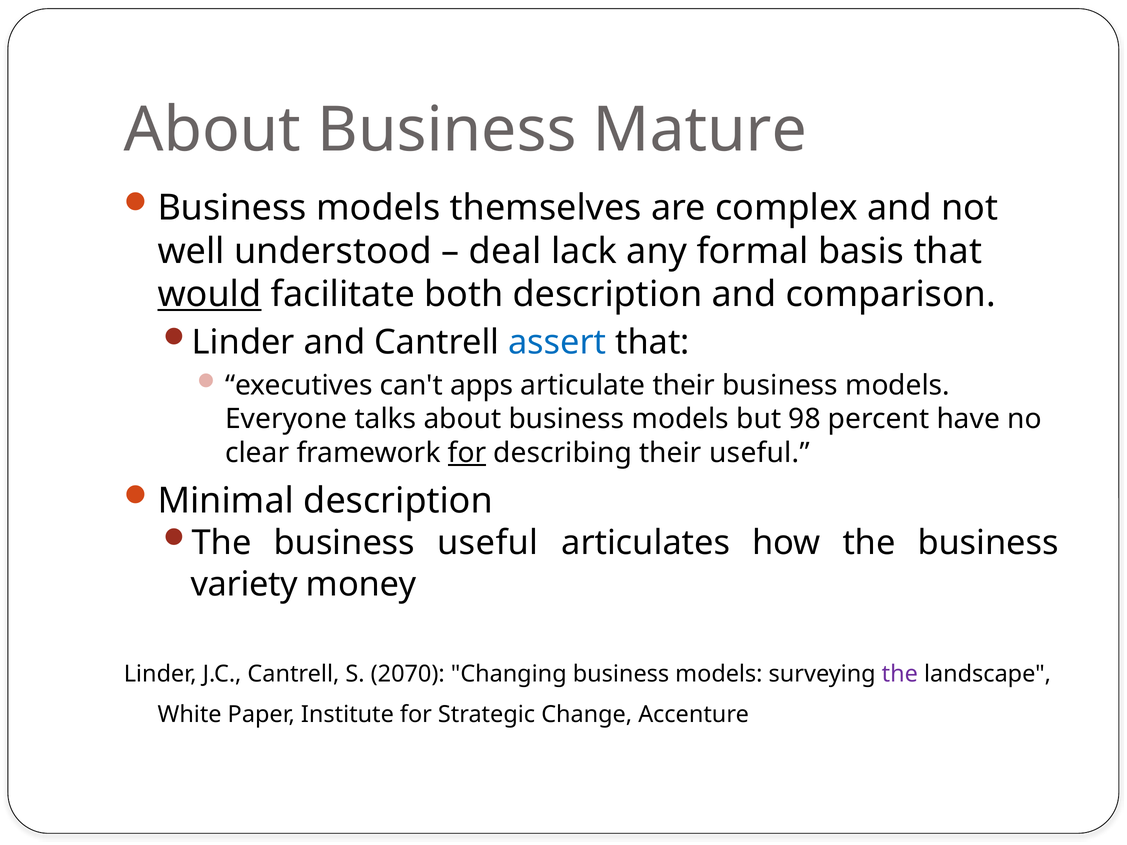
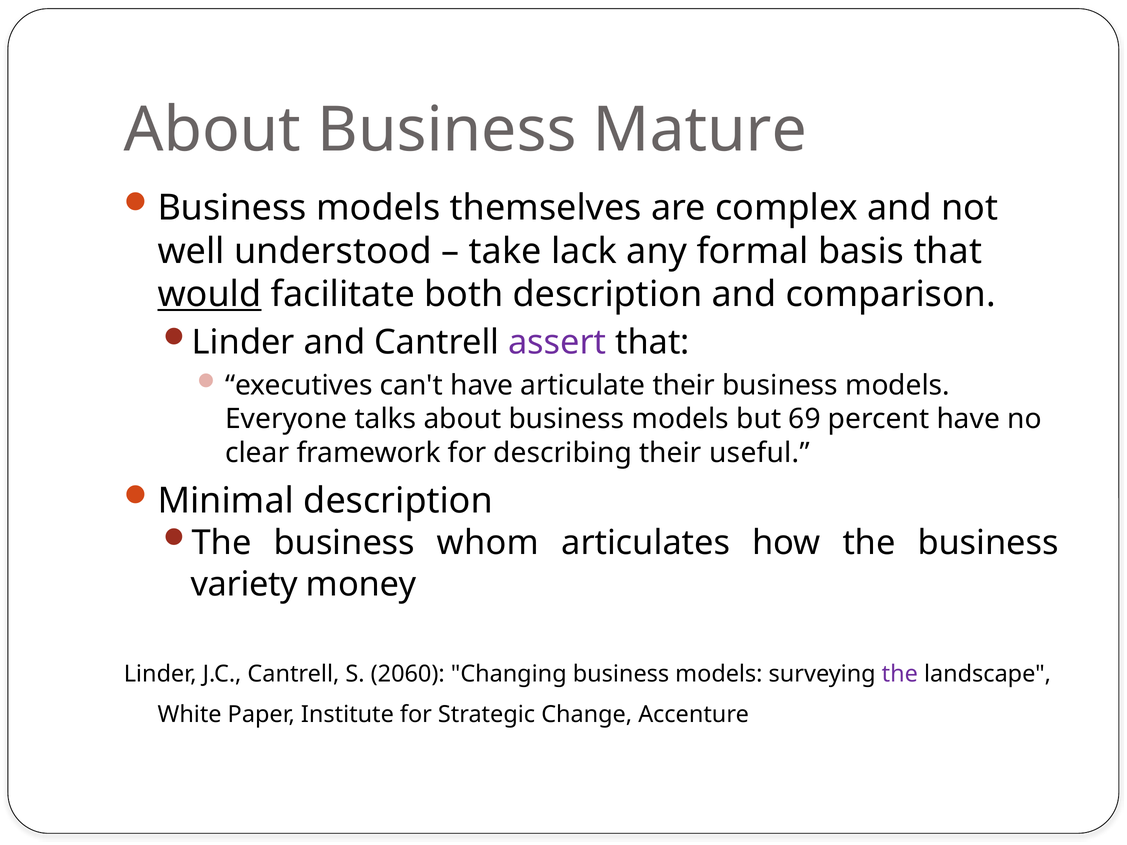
deal: deal -> take (505, 251)
assert colour: blue -> purple (557, 342)
can't apps: apps -> have (482, 385)
98: 98 -> 69 (805, 419)
for underline: present -> none (467, 453)
business useful: useful -> whom (488, 543)
2070: 2070 -> 2060 (408, 674)
